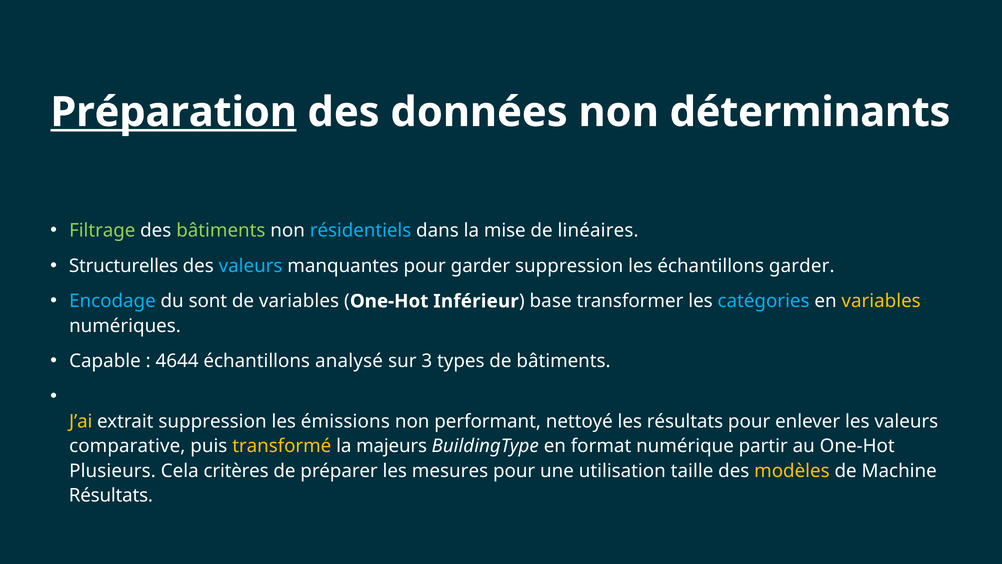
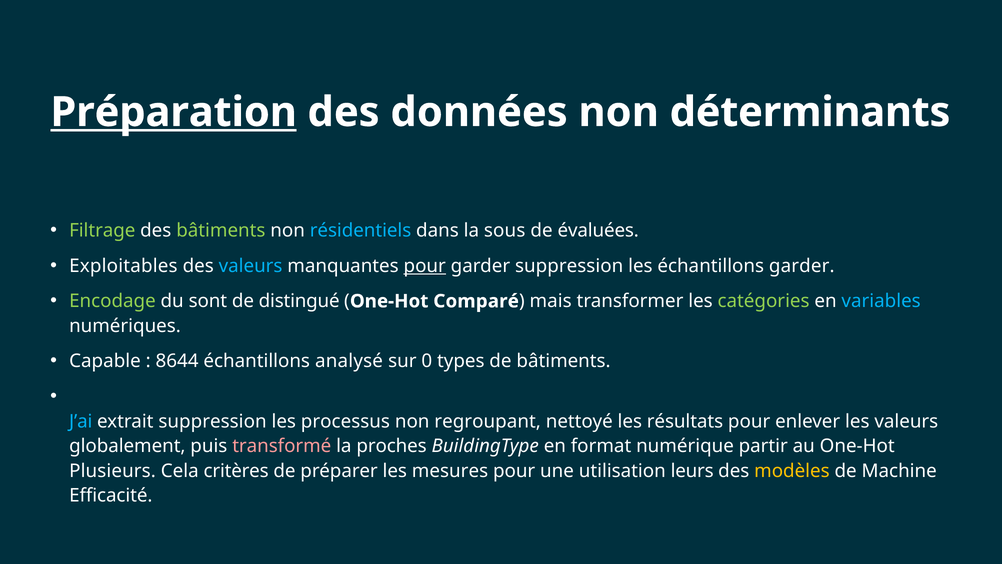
mise: mise -> sous (505, 231)
linéaires: linéaires -> évaluées (598, 231)
Structurelles: Structurelles -> Exploitables (123, 266)
pour underline: none -> present (425, 266)
Encodage colour: light blue -> light green (112, 301)
de variables: variables -> distingué (299, 301)
Inférieur: Inférieur -> Comparé (476, 301)
base: base -> mais (551, 301)
catégories colour: light blue -> light green (764, 301)
variables colour: yellow -> light blue (881, 301)
4644: 4644 -> 8644 (177, 361)
3: 3 -> 0 (427, 361)
J’ai colour: yellow -> light blue (81, 421)
émissions: émissions -> processus (345, 421)
performant: performant -> regroupant (488, 421)
comparative: comparative -> globalement (127, 446)
transformé colour: yellow -> pink (282, 446)
majeurs: majeurs -> proches (392, 446)
taille: taille -> leurs (692, 471)
Résultats: Résultats -> Efficacité (111, 495)
